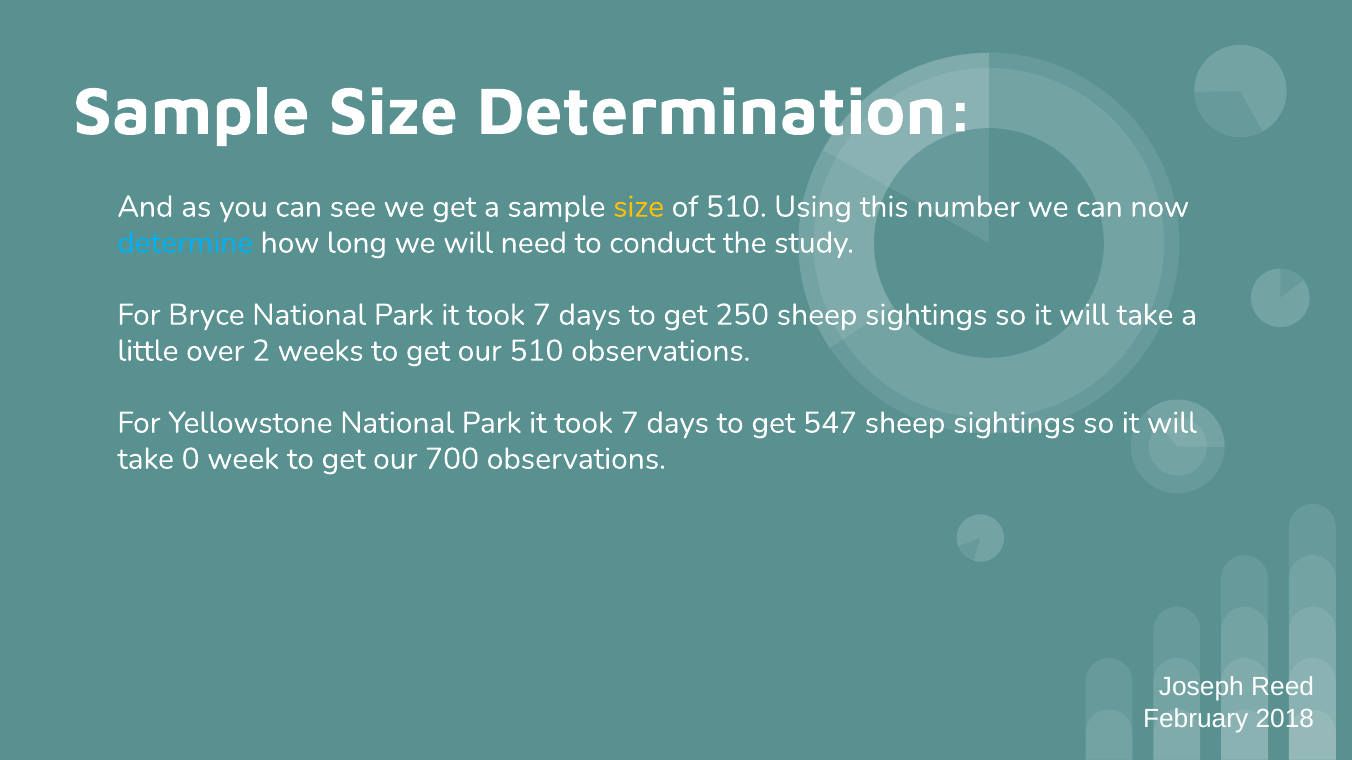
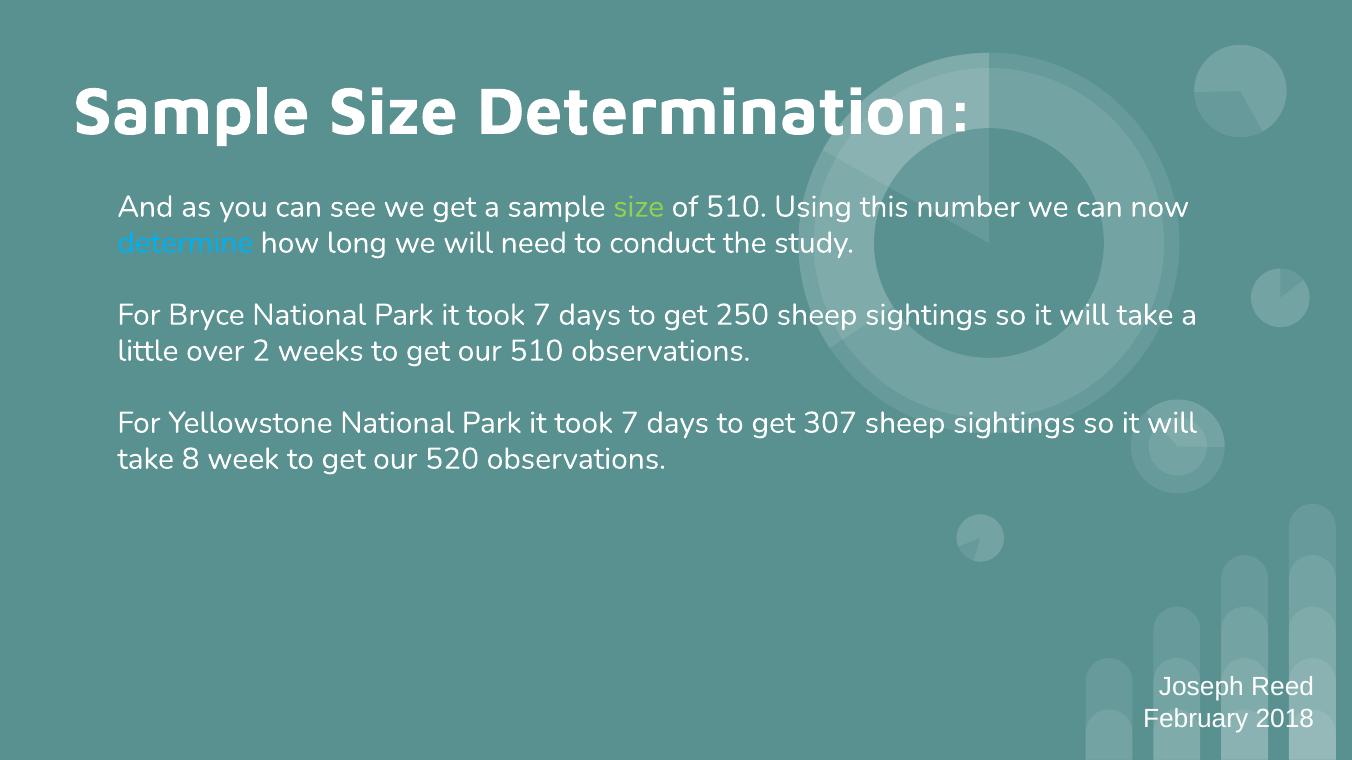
size colour: yellow -> light green (639, 207)
547: 547 -> 307 (830, 423)
0: 0 -> 8 (191, 459)
700: 700 -> 520 (452, 459)
